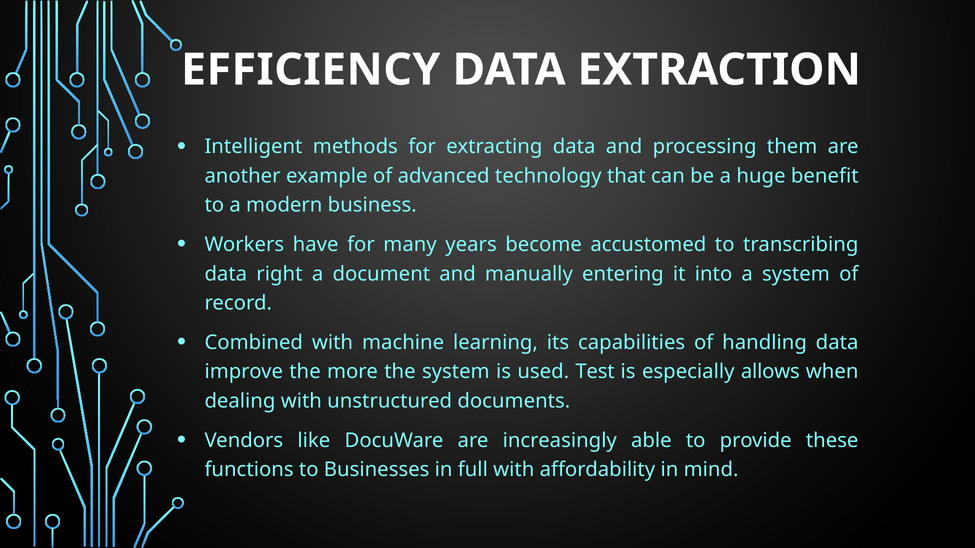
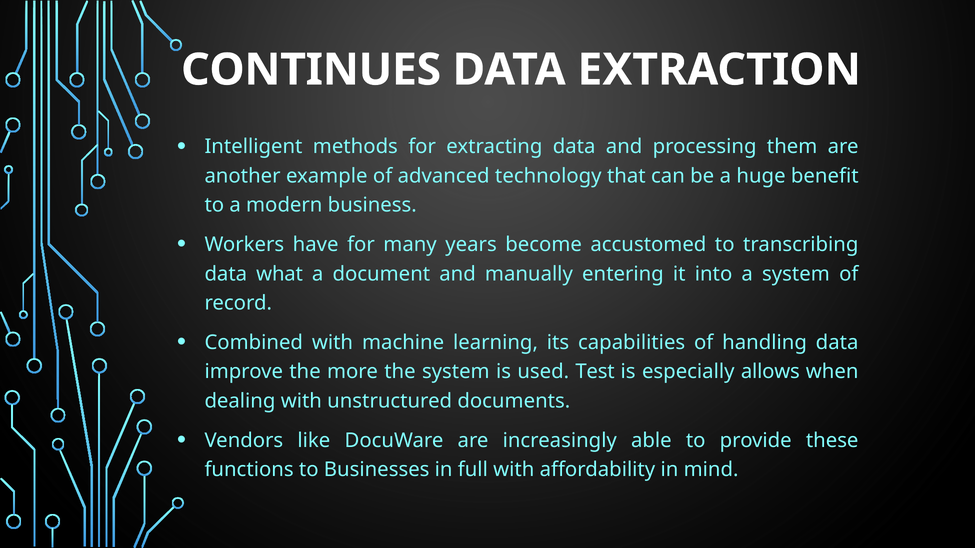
EFFICIENCY: EFFICIENCY -> CONTINUES (311, 70)
right: right -> what (280, 274)
